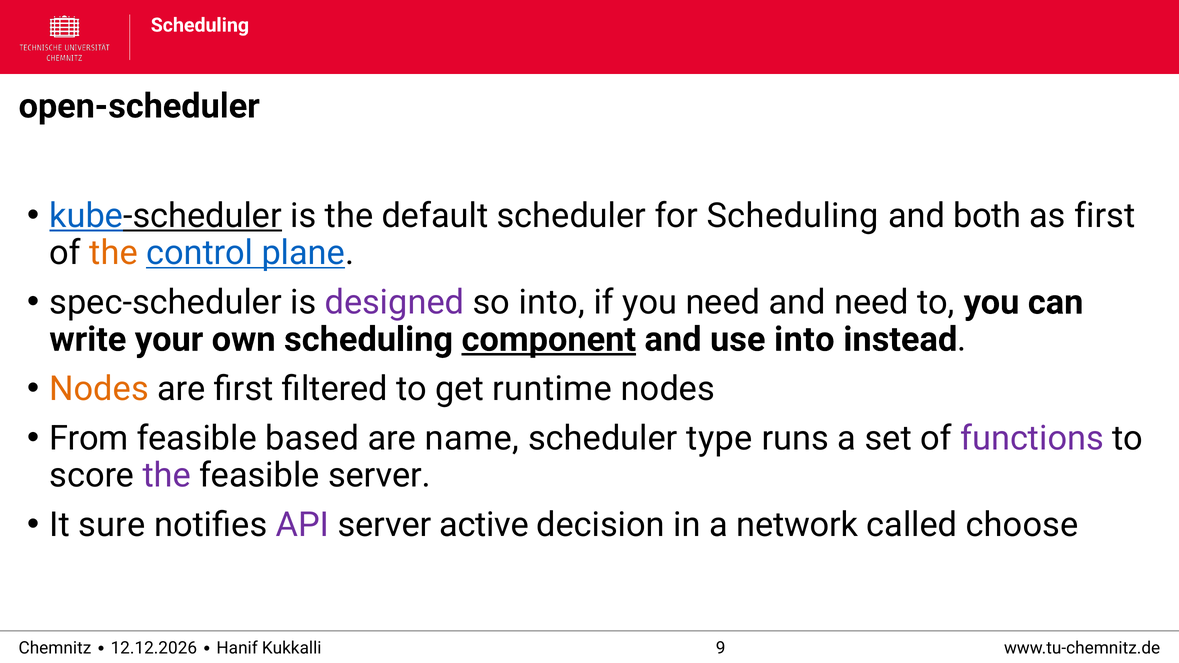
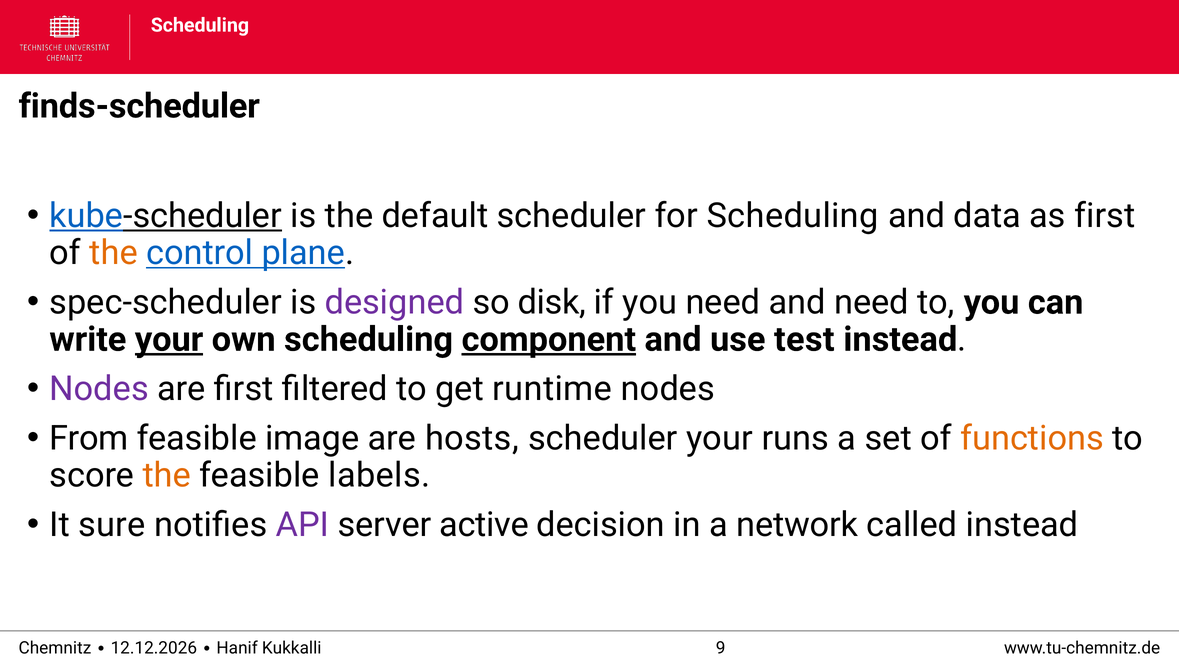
open-scheduler: open-scheduler -> finds-scheduler (139, 106)
both: both -> data (987, 216)
so into: into -> disk (552, 302)
your underline: none -> present (169, 340)
use into: into -> test (804, 340)
Nodes colour: orange -> purple (99, 389)
based: based -> image (312, 438)
name: name -> hosts (472, 438)
scheduler type: type -> your (720, 438)
functions colour: purple -> orange (1032, 438)
the colour: purple -> orange (167, 476)
feasible server: server -> labels (379, 476)
called choose: choose -> instead (1022, 525)
